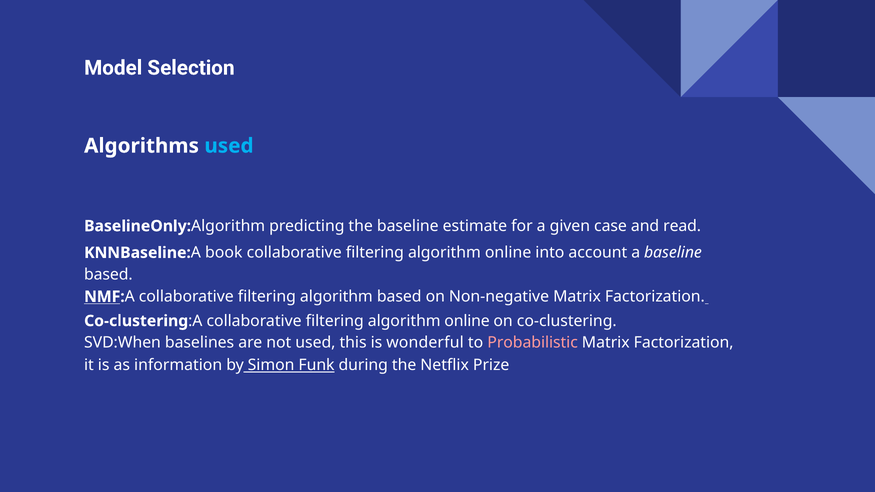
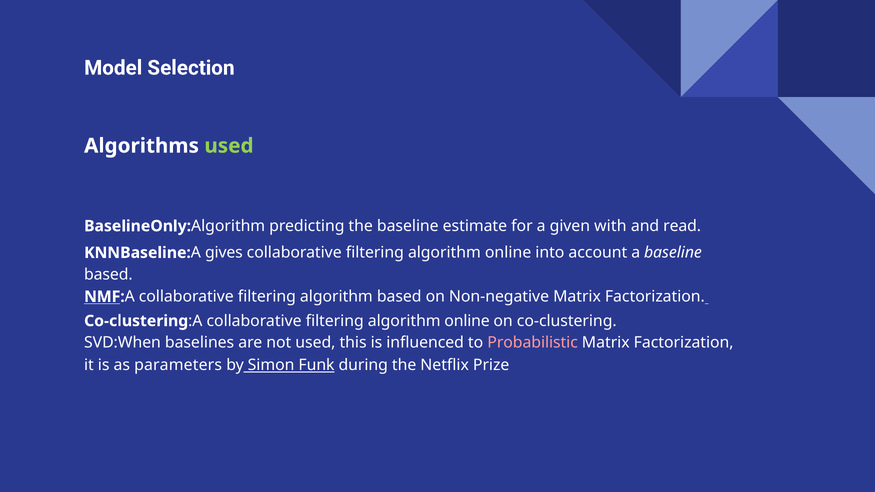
used colour: light blue -> light green (229, 146)
case: case -> with (610, 226)
book: book -> gives (224, 253)
wonderful: wonderful -> influenced (425, 343)
information: information -> parameters (178, 365)
